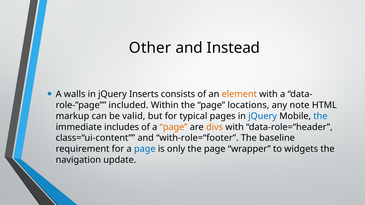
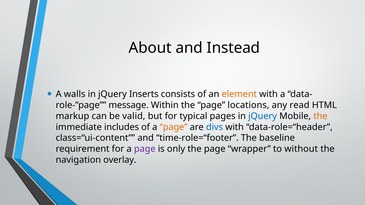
Other: Other -> About (150, 48)
included: included -> message (129, 105)
note: note -> read (300, 105)
the colour: blue -> orange (320, 116)
divs colour: orange -> blue (215, 127)
with-role=“footer: with-role=“footer -> time-role=“footer (197, 138)
page colour: blue -> purple (145, 149)
widgets: widgets -> without (301, 149)
update: update -> overlay (120, 160)
